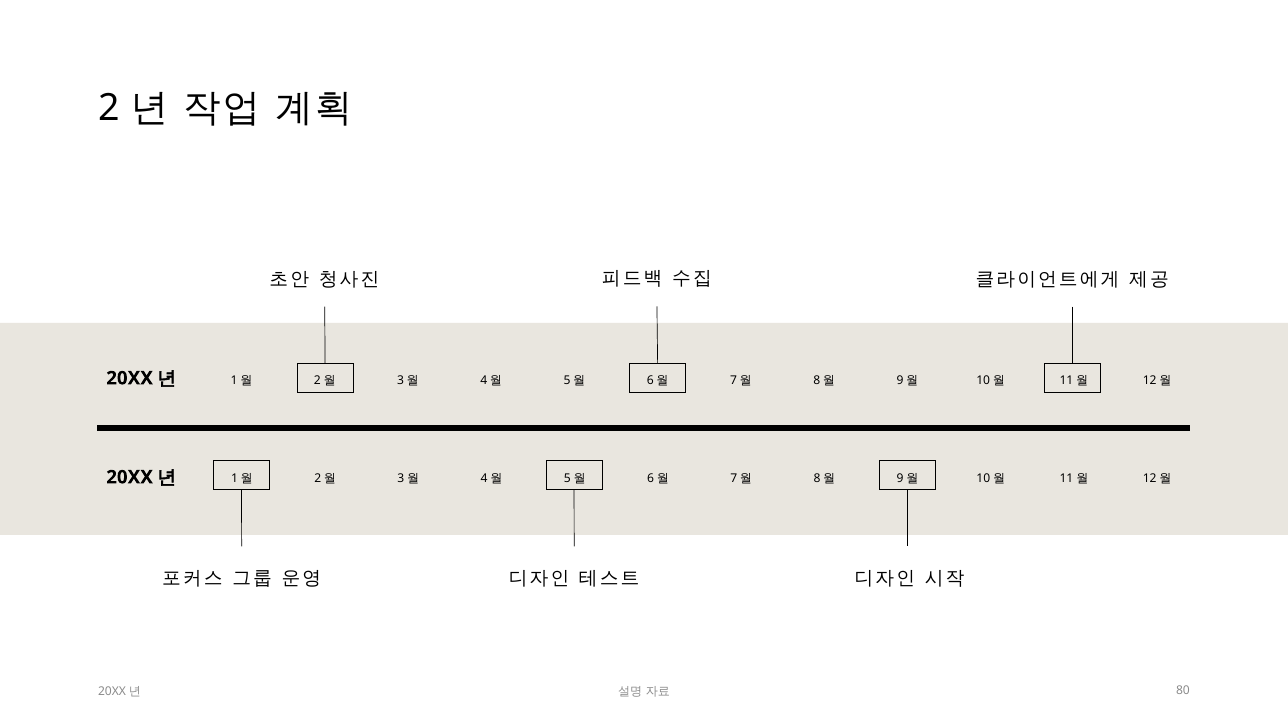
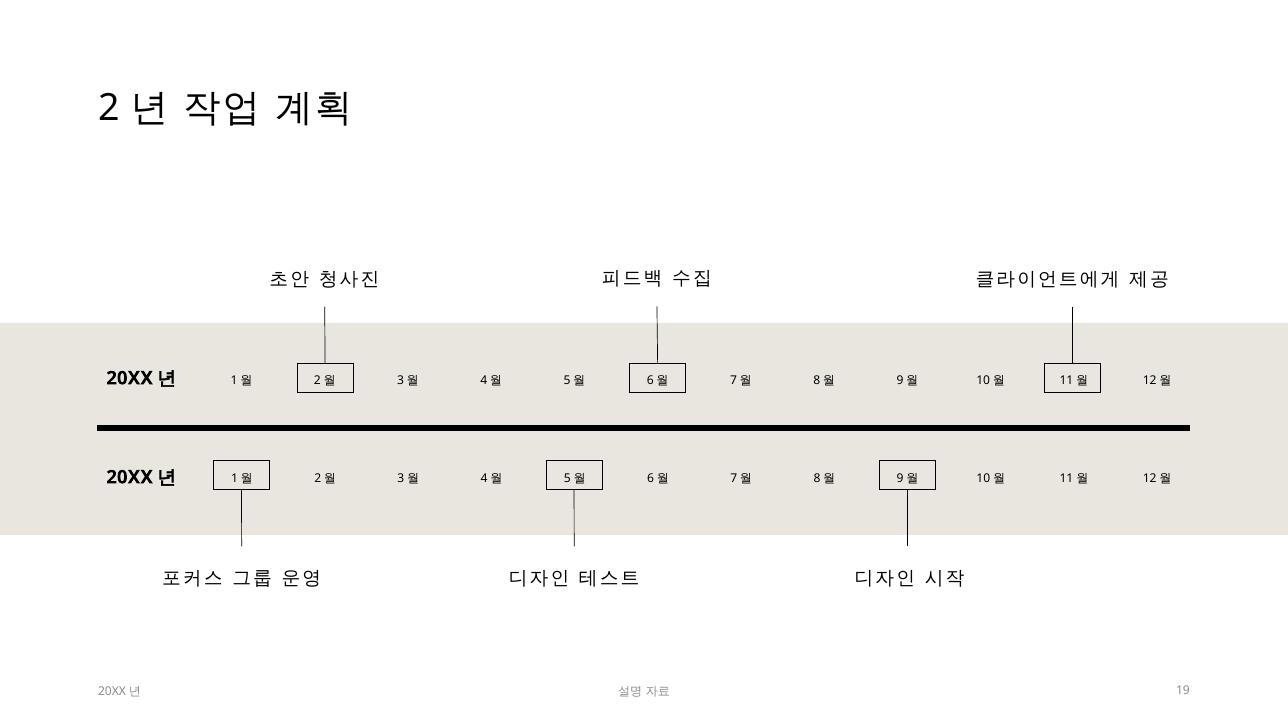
80: 80 -> 19 (1183, 691)
